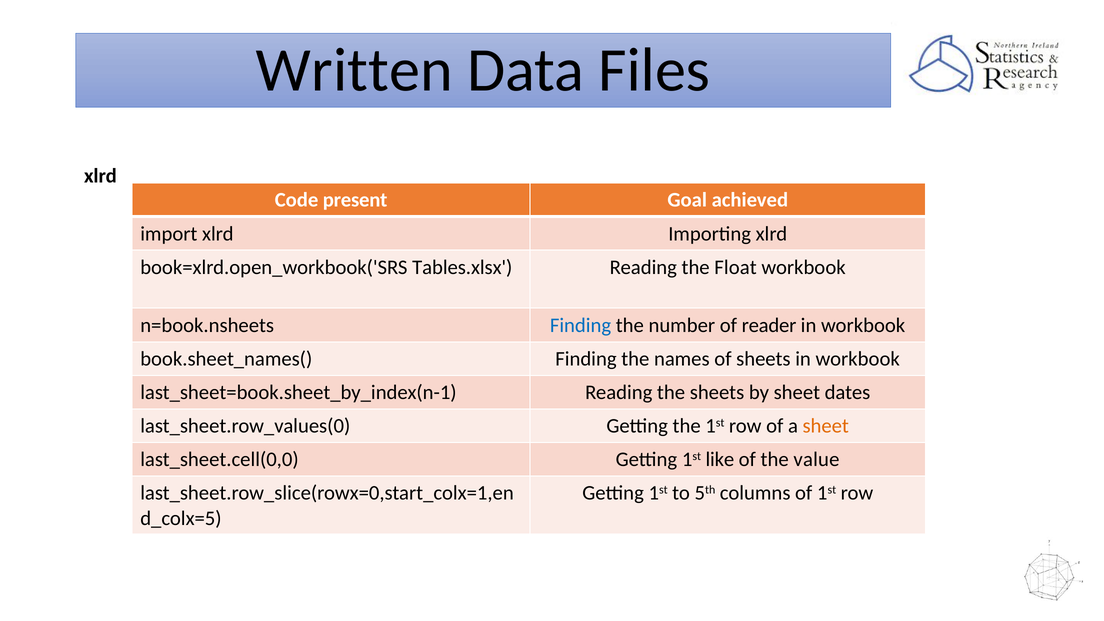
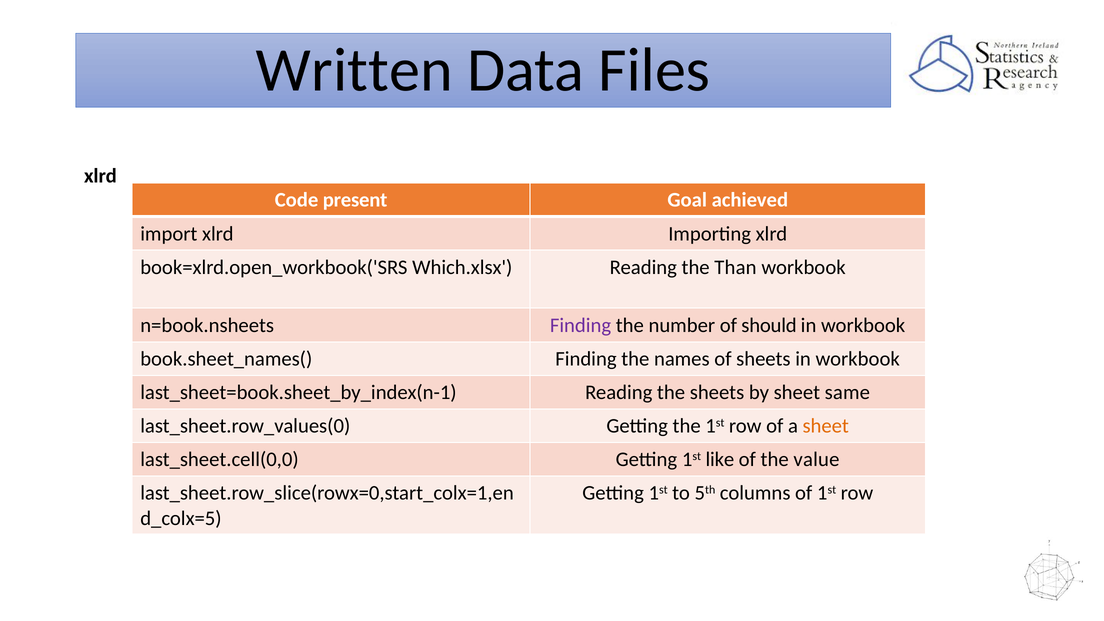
Tables.xlsx: Tables.xlsx -> Which.xlsx (462, 267)
Float: Float -> Than (735, 267)
Finding colour: blue -> purple (581, 325)
reader: reader -> should (769, 325)
dates: dates -> same (847, 392)
